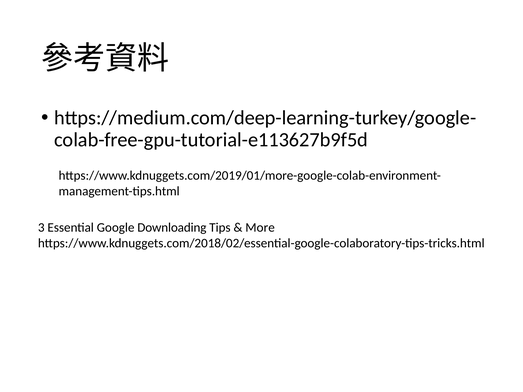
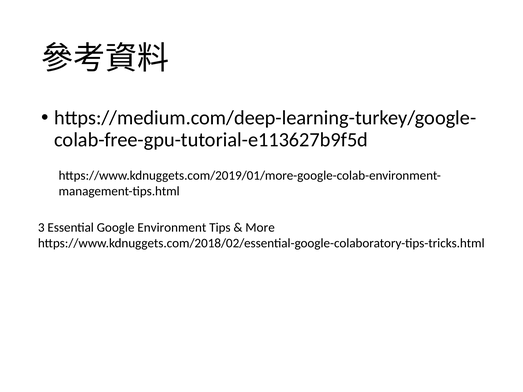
Downloading: Downloading -> Environment (172, 228)
